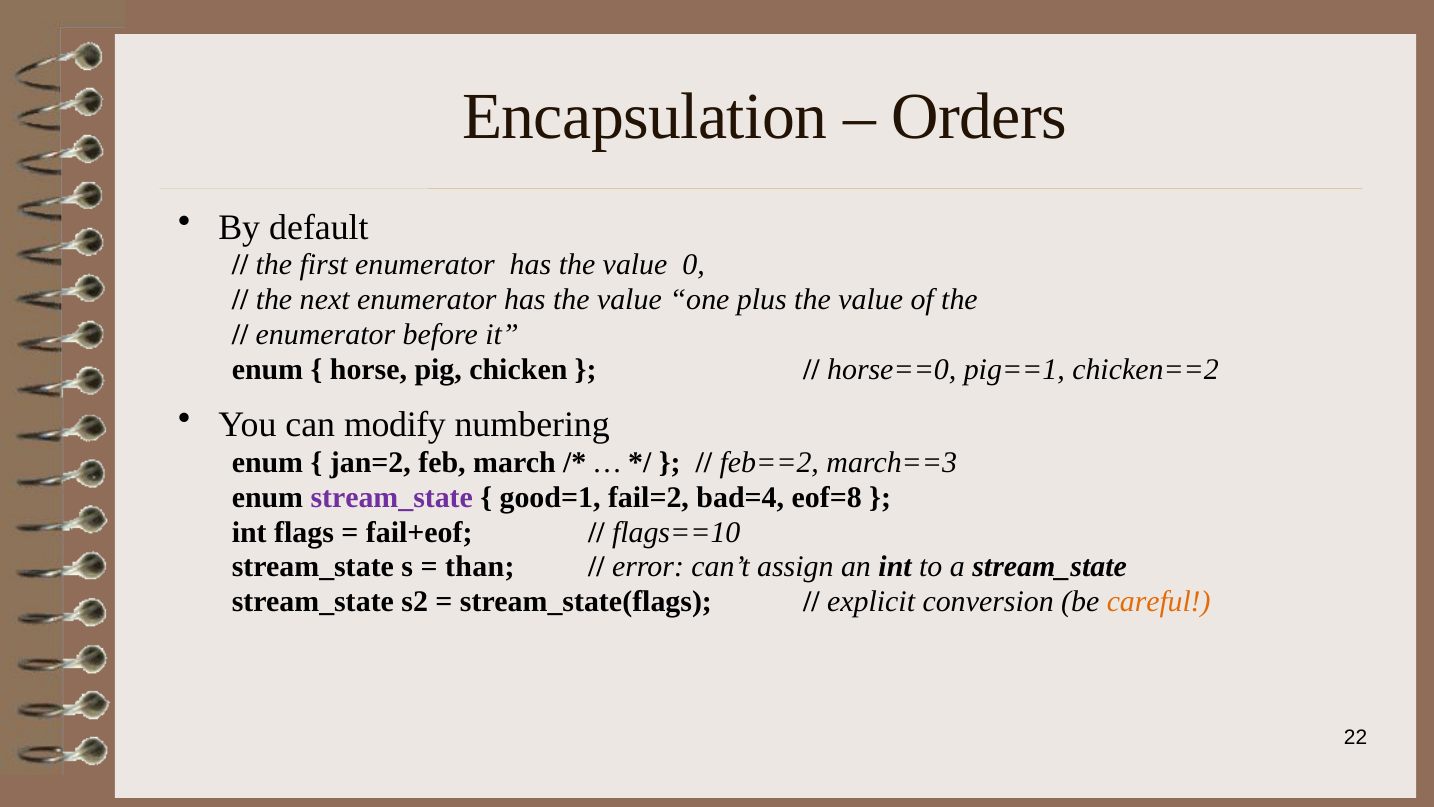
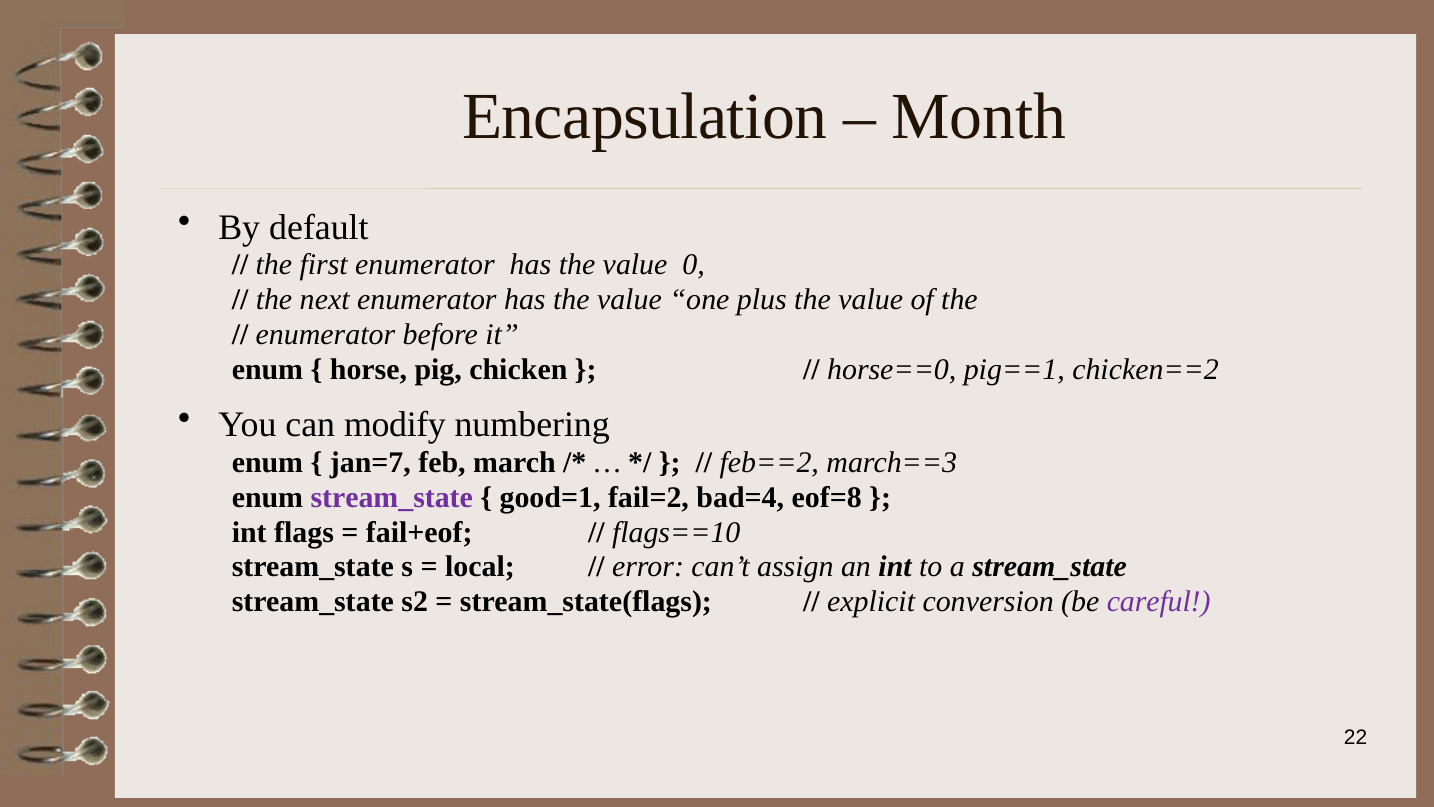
Orders: Orders -> Month (979, 117)
jan=2: jan=2 -> jan=7 (370, 463)
than: than -> local (480, 567)
careful colour: orange -> purple (1159, 601)
